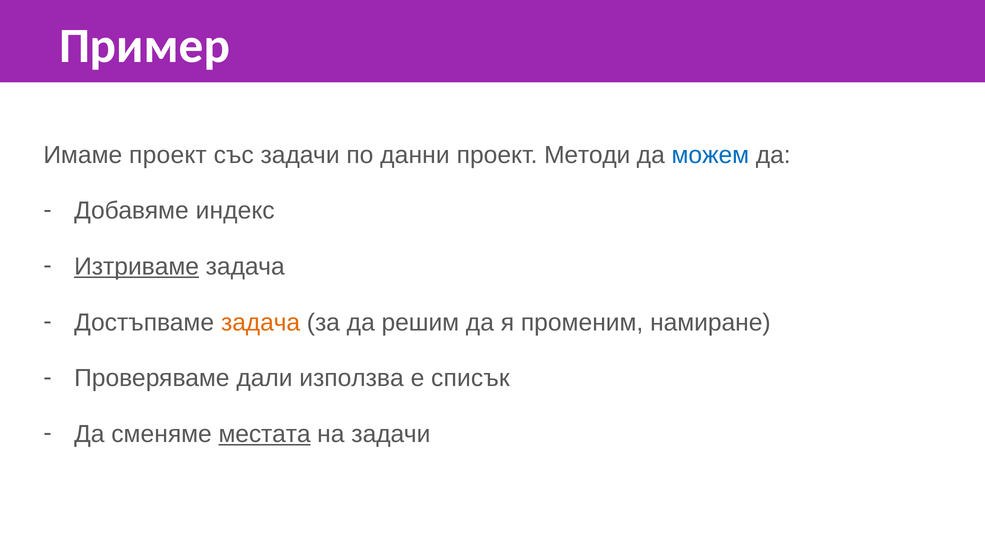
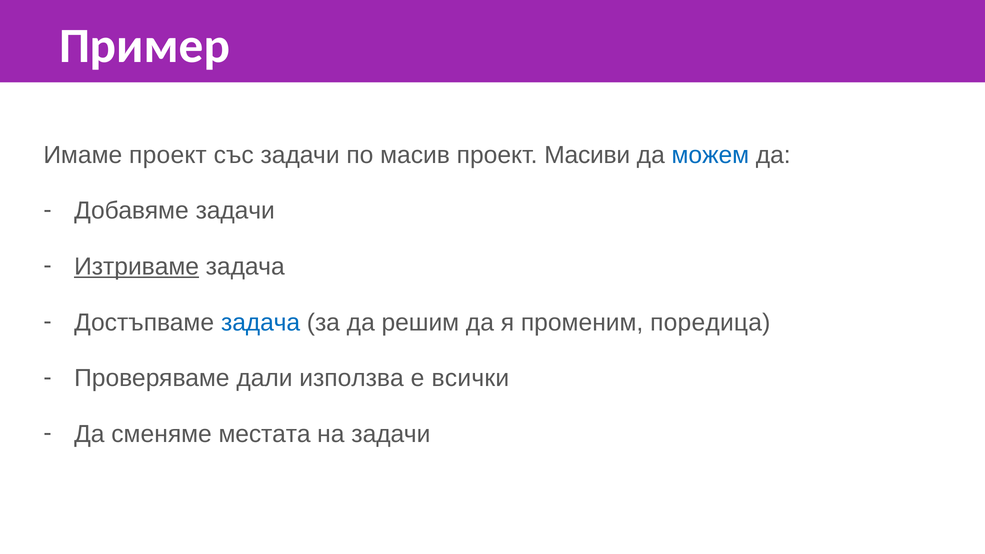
данни: данни -> масив (415, 155)
Методи: Методи -> Масиви (587, 155)
Добавяме индекс: индекс -> задачи (235, 211)
задача colour: orange -> blue (261, 322)
намиране: намиране -> поредица (710, 322)
списък: списък -> всички (470, 378)
местата underline: present -> none (265, 434)
